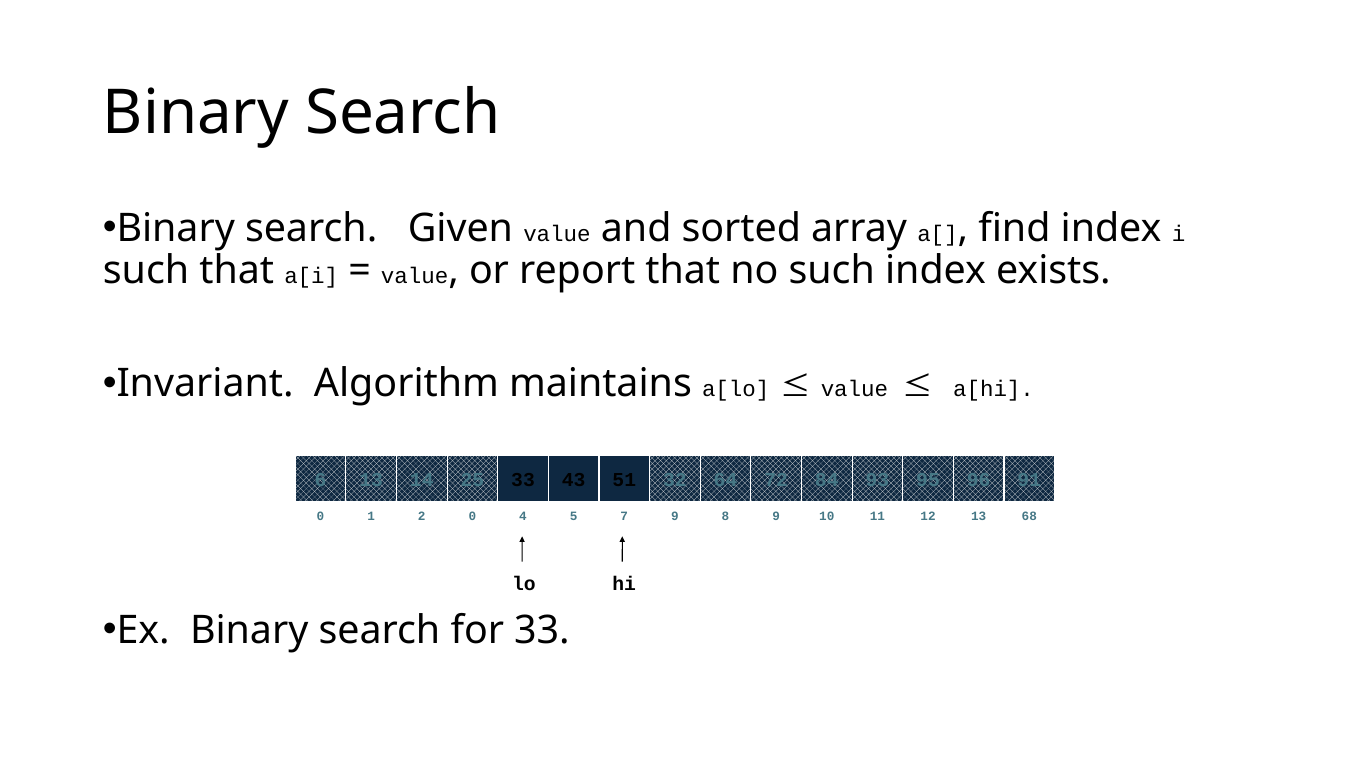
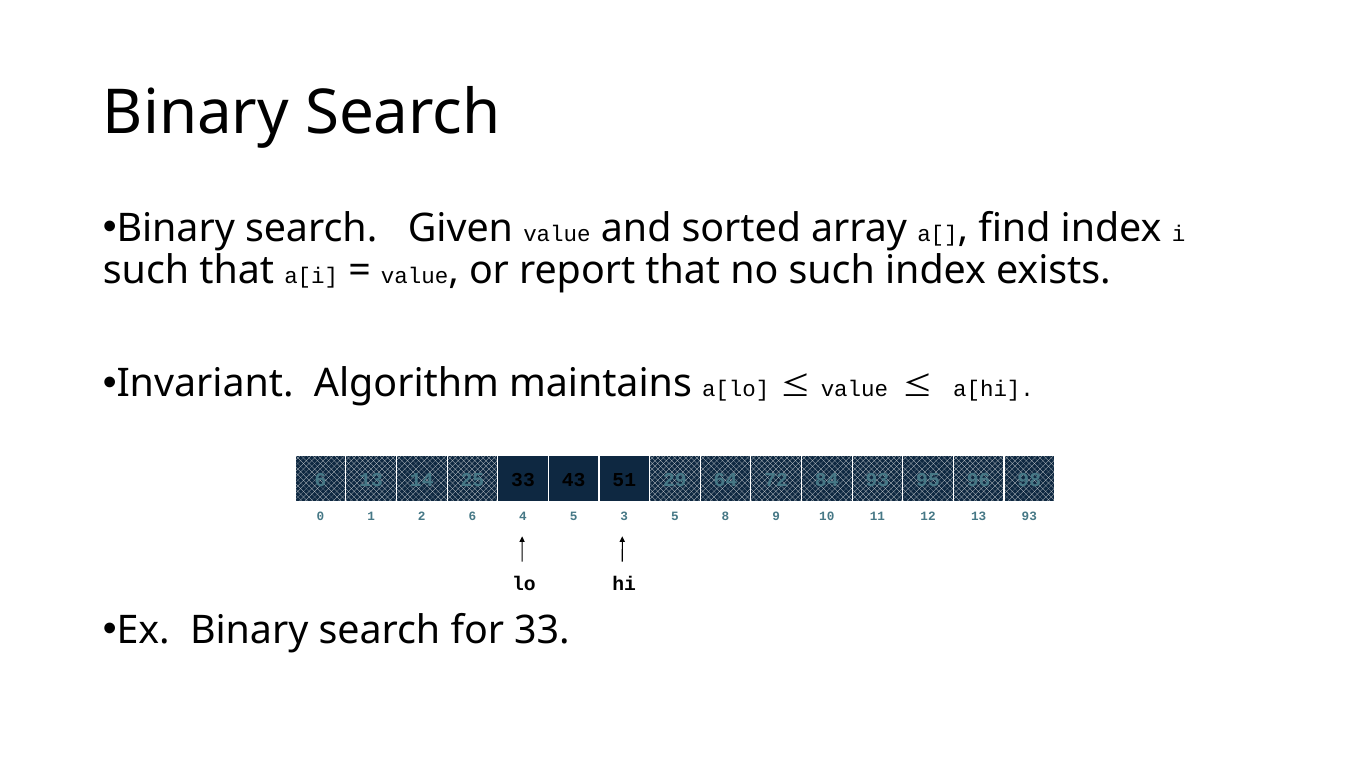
32: 32 -> 29 (675, 480)
91: 91 -> 98 (1029, 480)
1 0: 0 -> 6 (472, 516)
7: 7 -> 3 (624, 516)
5 9: 9 -> 5 (675, 516)
12 68: 68 -> 93 (1029, 516)
